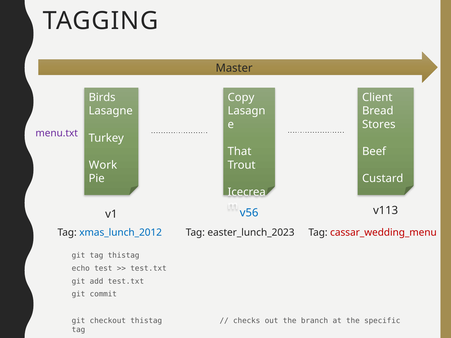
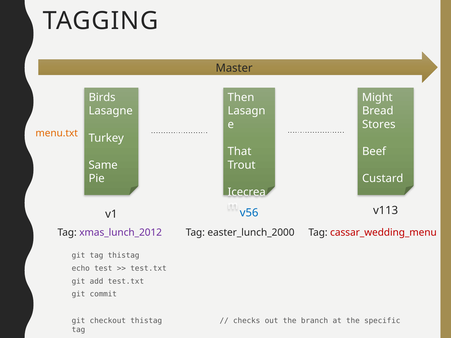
Copy: Copy -> Then (241, 97)
Client: Client -> Might (377, 97)
menu.txt colour: purple -> orange (57, 133)
Work: Work -> Same (103, 165)
xmas_lunch_2012 colour: blue -> purple (121, 233)
easter_lunch_2023: easter_lunch_2023 -> easter_lunch_2000 (251, 233)
